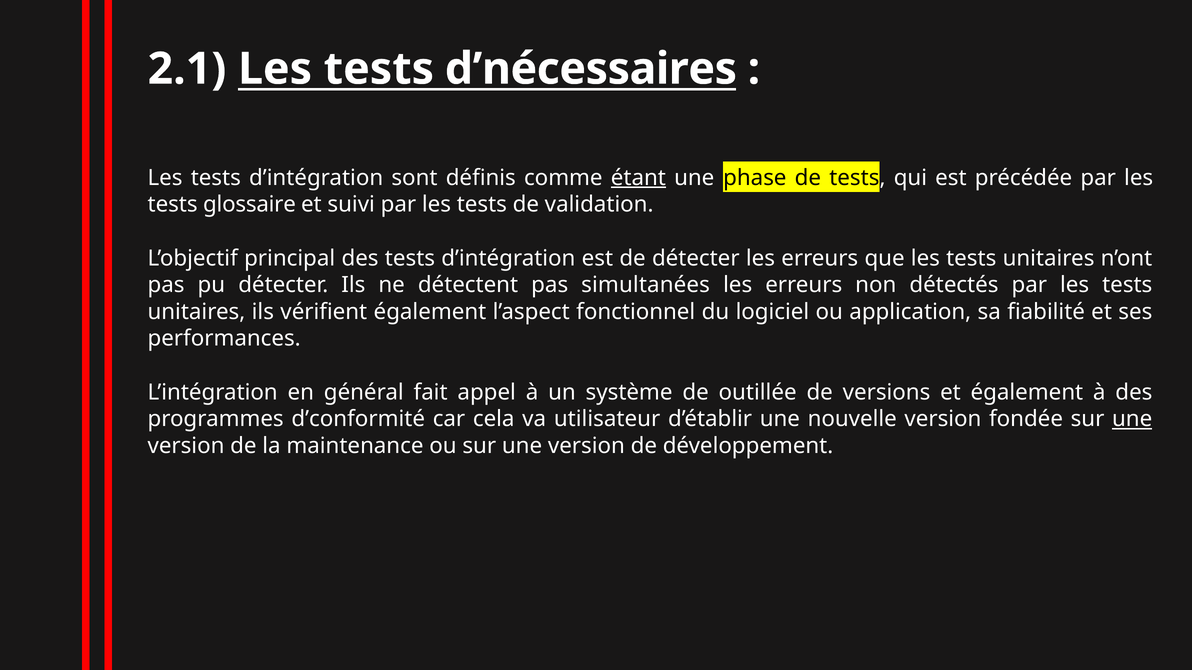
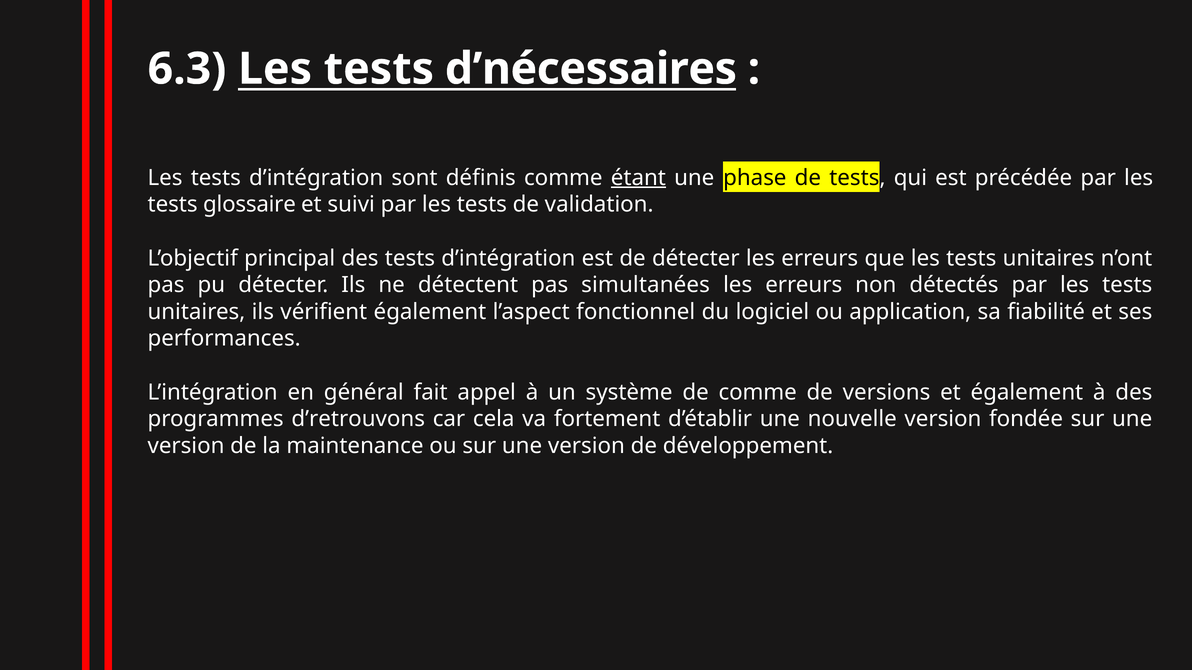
2.1: 2.1 -> 6.3 (187, 69)
de outillée: outillée -> comme (758, 392)
d’conformité: d’conformité -> d’retrouvons (358, 419)
utilisateur: utilisateur -> fortement (607, 419)
une underline: present -> none (1132, 419)
